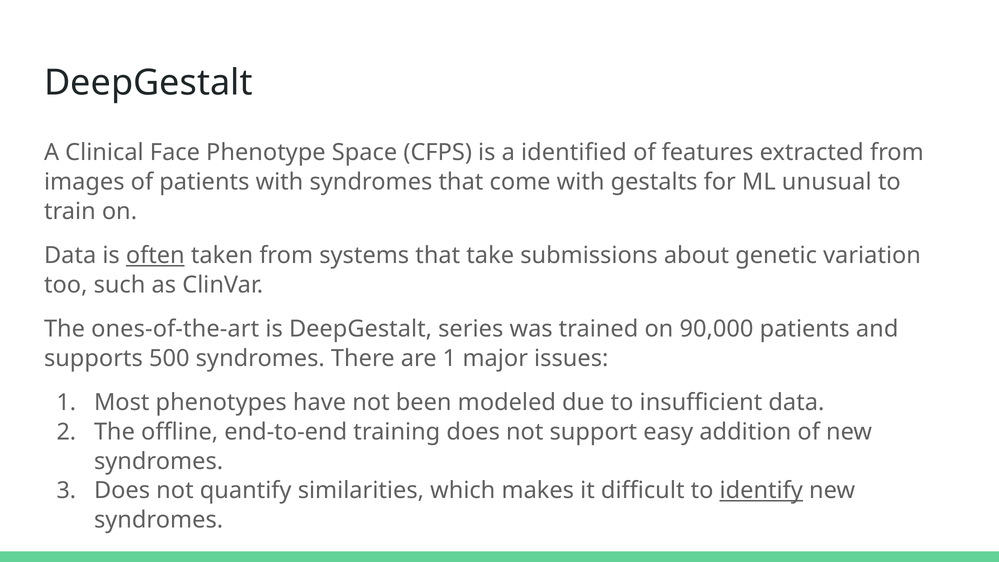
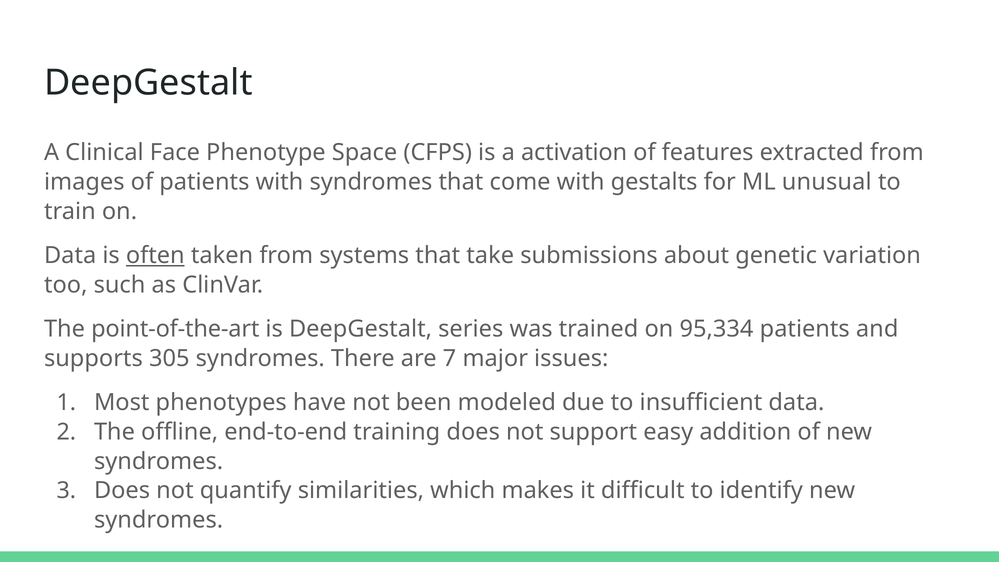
identified: identified -> activation (574, 153)
ones-of-the-art: ones-of-the-art -> point-of-the-art (175, 329)
90,000: 90,000 -> 95,334 (717, 329)
500: 500 -> 305 (169, 358)
are 1: 1 -> 7 (449, 358)
identify underline: present -> none (761, 491)
